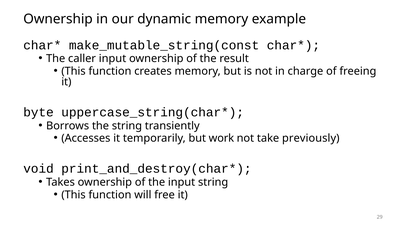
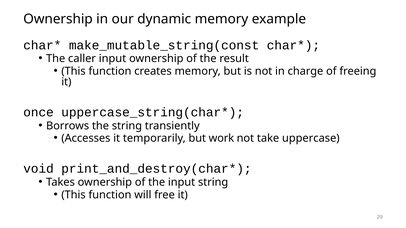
byte: byte -> once (39, 113)
previously: previously -> uppercase (311, 139)
